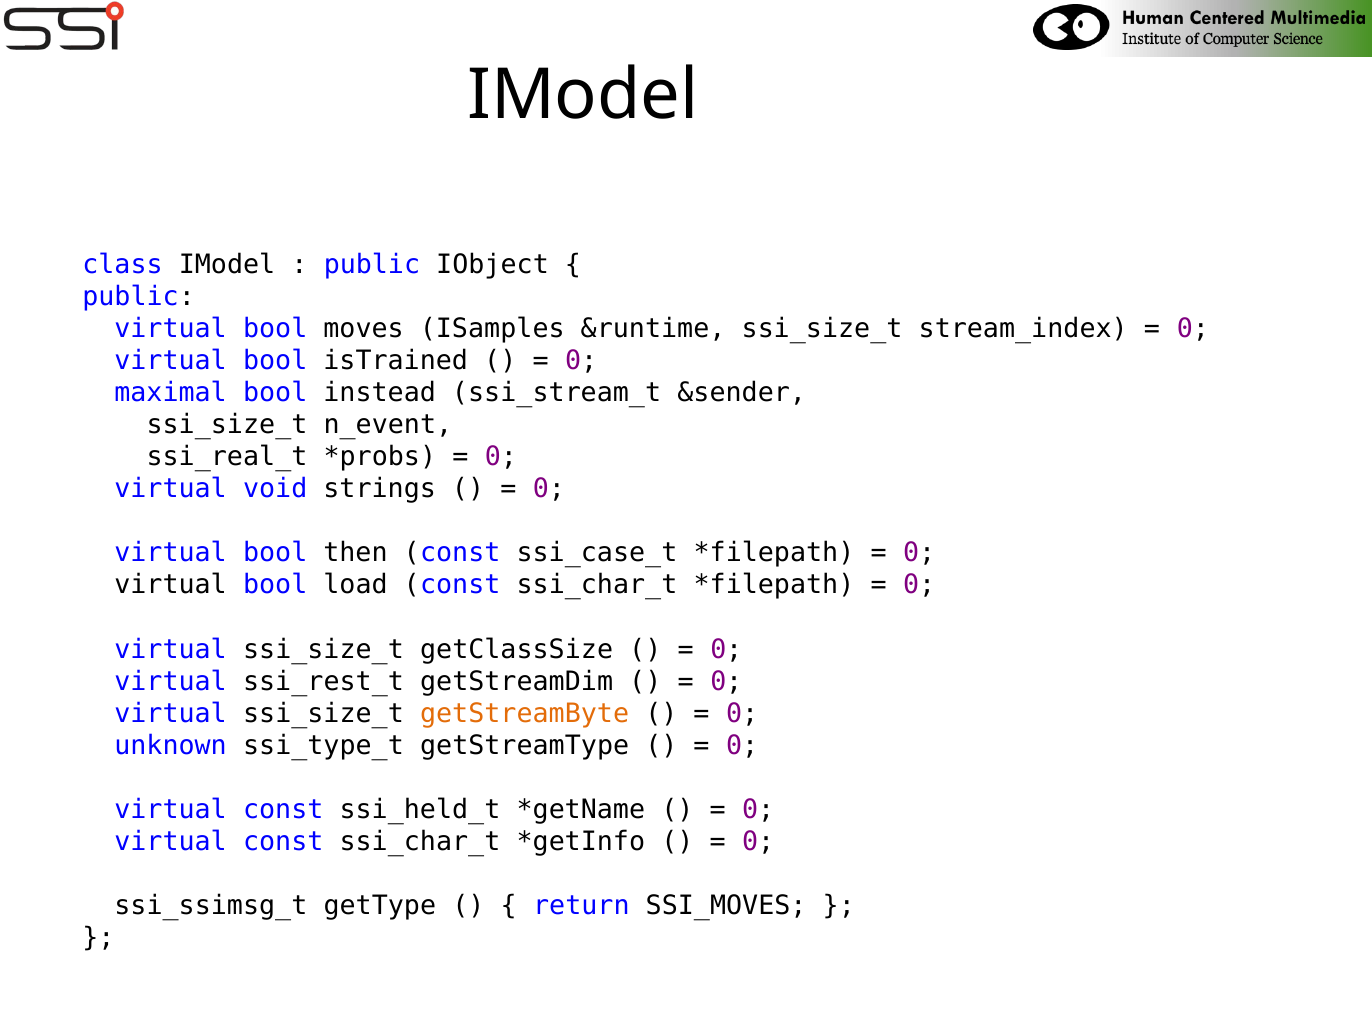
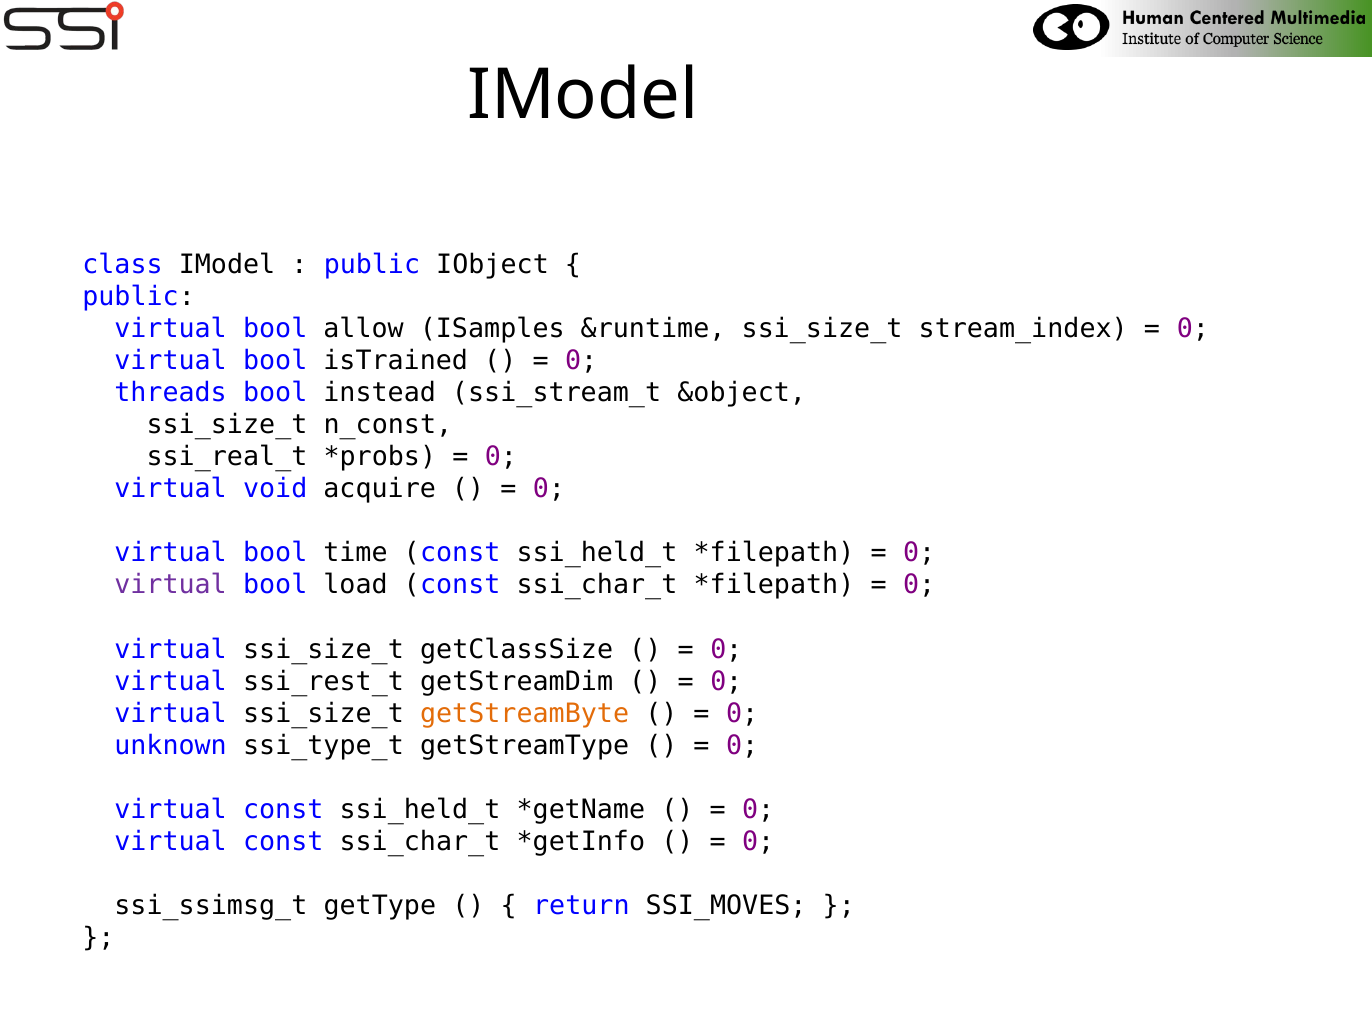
moves: moves -> allow (364, 329)
maximal: maximal -> threads (171, 393)
&sender: &sender -> &object (742, 393)
n_event: n_event -> n_const (388, 425)
strings: strings -> acquire (380, 489)
then: then -> time (355, 553)
ssi_case_t: ssi_case_t -> ssi_held_t (597, 553)
virtual colour: black -> purple (171, 585)
